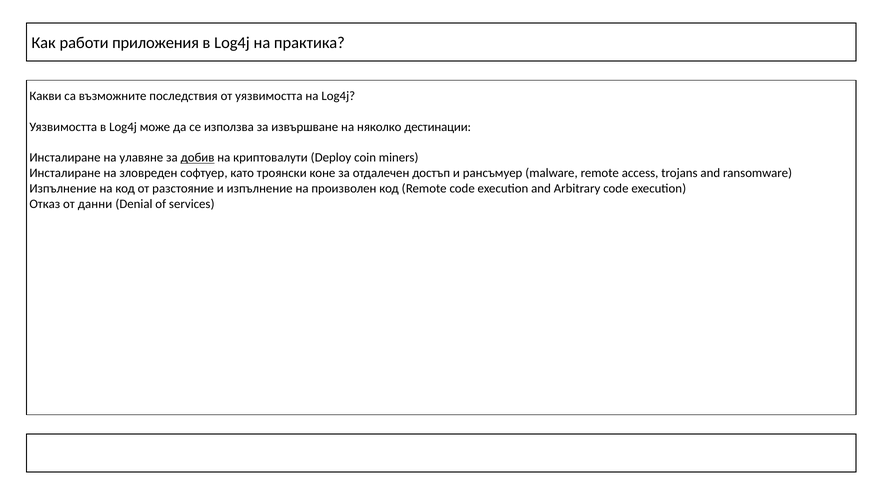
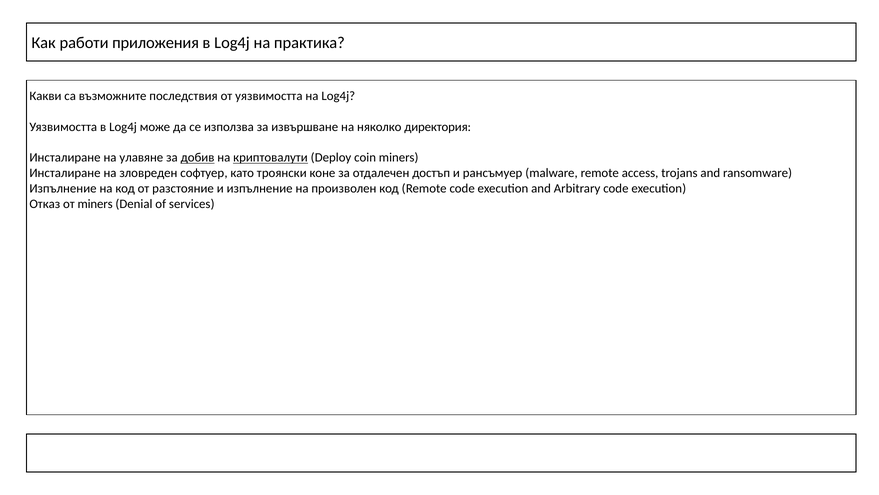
дестинации: дестинации -> директория (438, 127)
криптовалути underline: none -> present (270, 158)
от данни: данни -> miners (95, 204)
